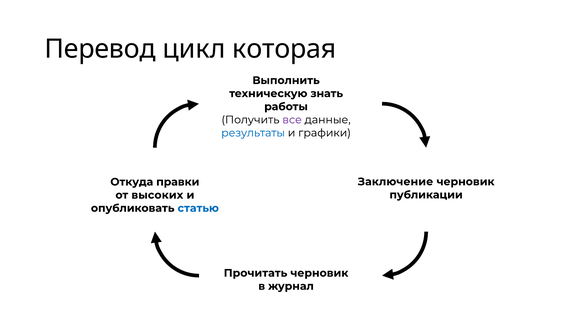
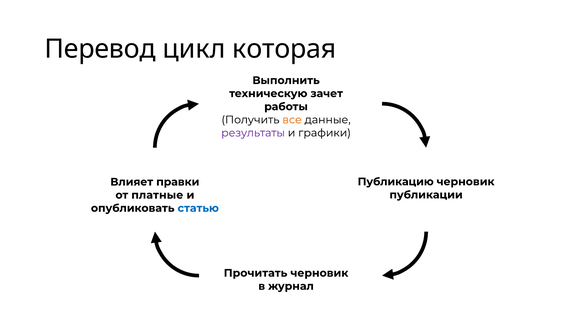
знать: знать -> зачет (327, 94)
все colour: purple -> orange (292, 120)
результаты colour: blue -> purple (253, 133)
Заключение: Заключение -> Публикацию (396, 182)
Откуда: Откуда -> Влияет (132, 182)
высоких: высоких -> платные (157, 195)
